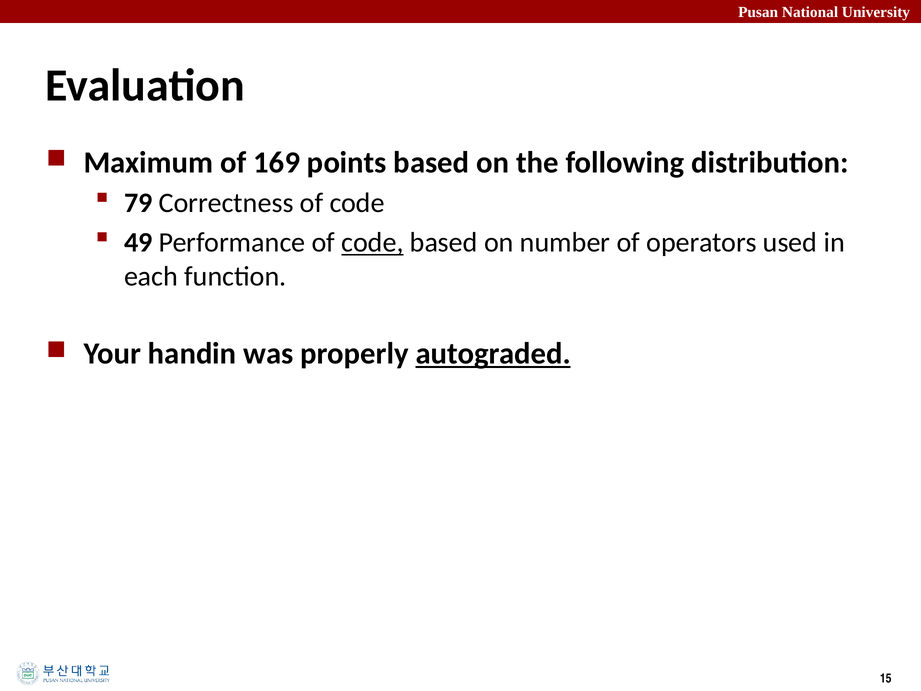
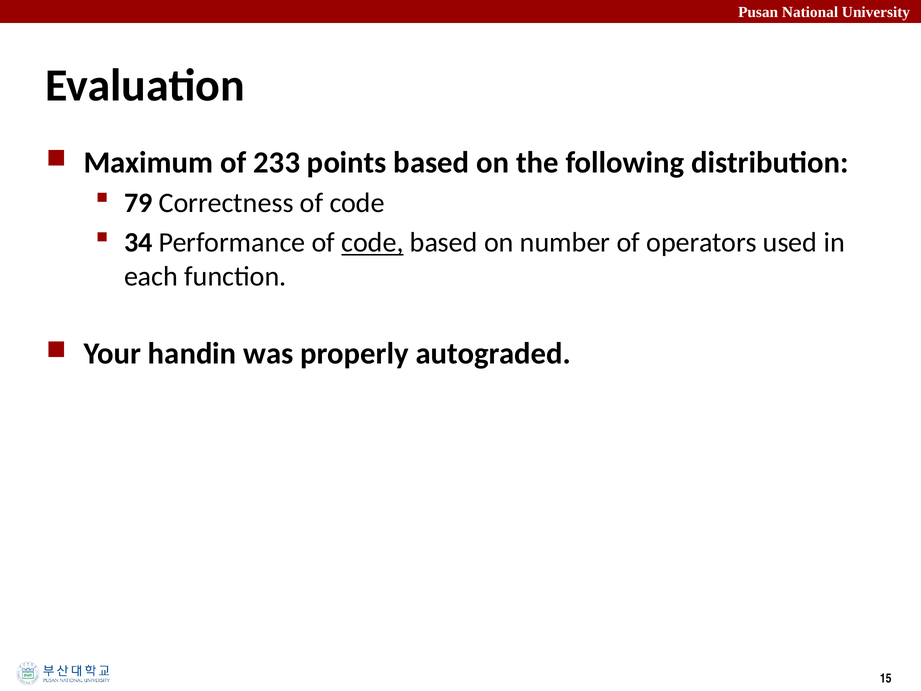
169: 169 -> 233 (277, 162)
49: 49 -> 34 (138, 243)
autograded underline: present -> none (493, 354)
